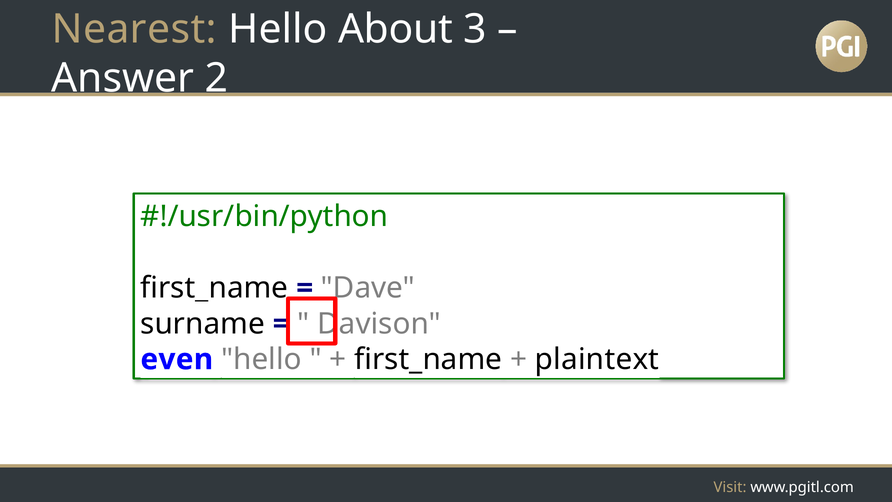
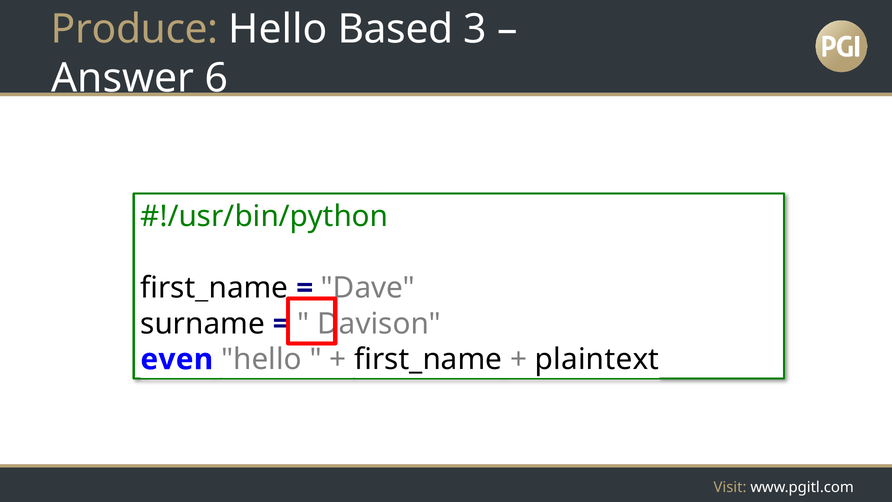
Nearest: Nearest -> Produce (135, 29)
About: About -> Based (396, 29)
2: 2 -> 6 (217, 78)
